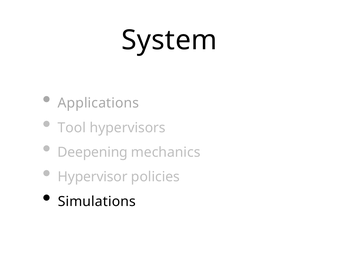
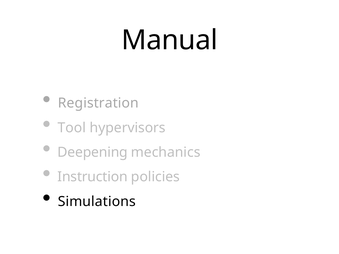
System: System -> Manual (170, 40)
Applications: Applications -> Registration (98, 103)
Hypervisor: Hypervisor -> Instruction (93, 177)
